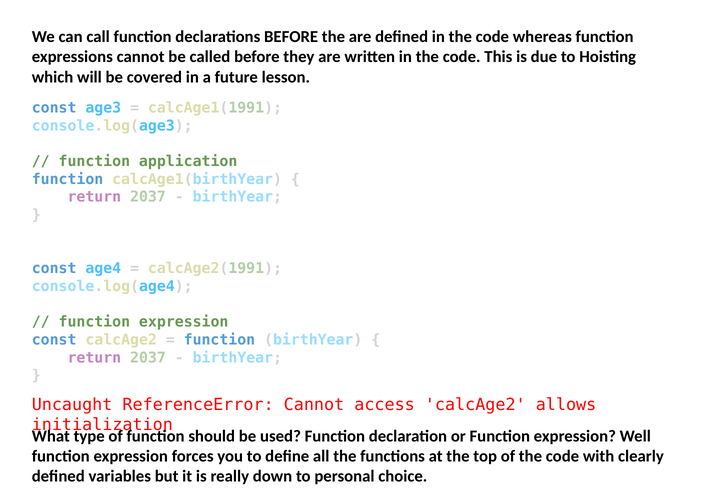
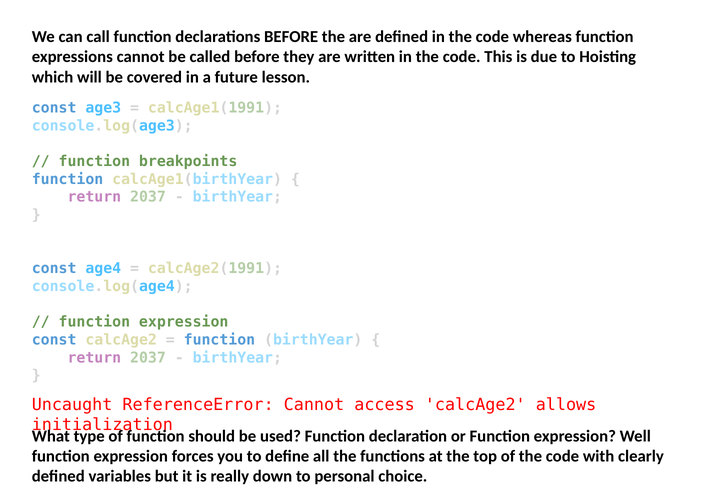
application: application -> breakpoints (188, 162)
